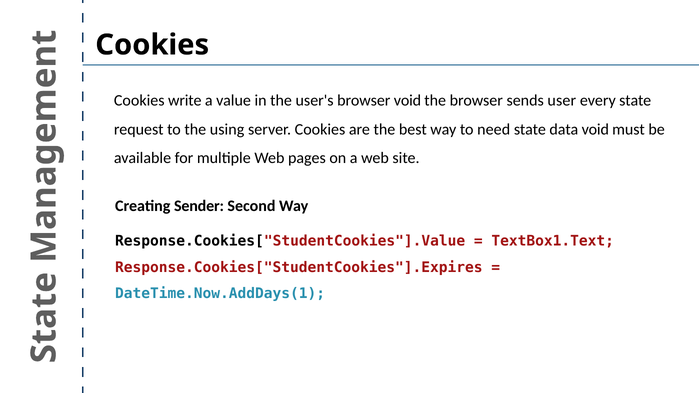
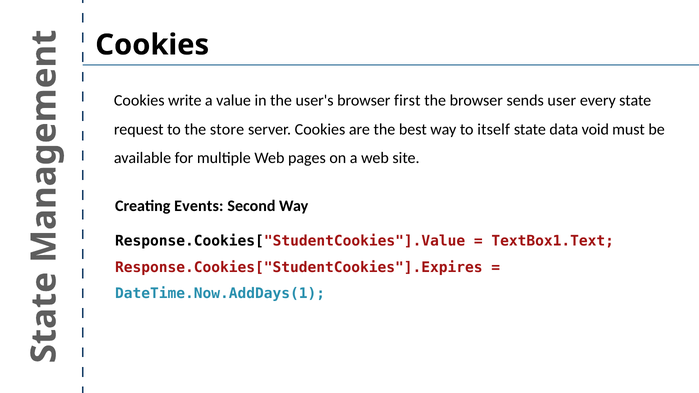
browser void: void -> first (407, 101)
using: using -> store (227, 129)
need: need -> itself (494, 129)
Sender: Sender -> Events (199, 206)
